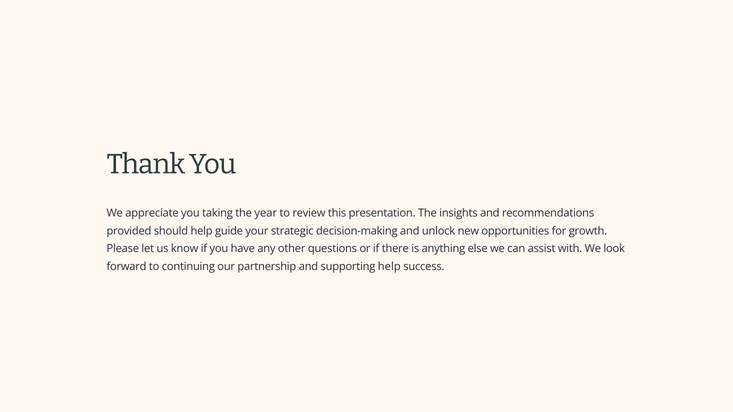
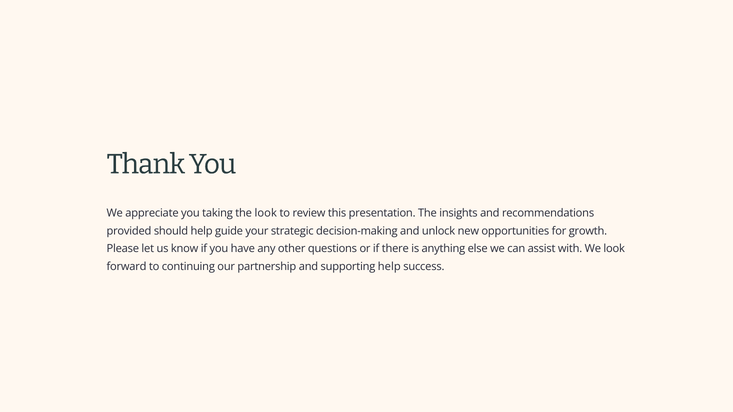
the year: year -> look (266, 213)
